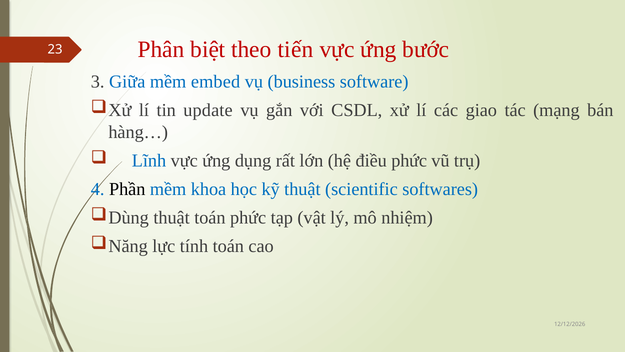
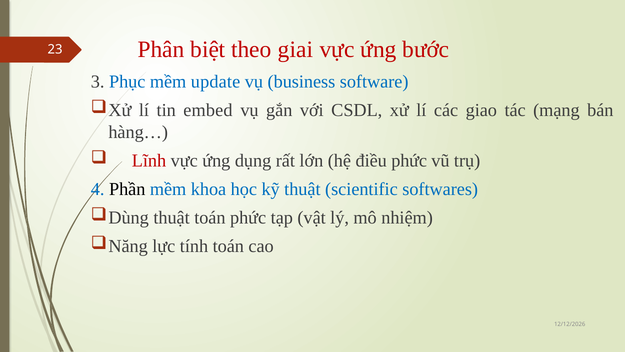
tiến: tiến -> giai (296, 50)
Giữa: Giữa -> Phục (127, 82)
embed: embed -> update (216, 82)
update: update -> embed (208, 110)
Lĩnh colour: blue -> red (149, 161)
